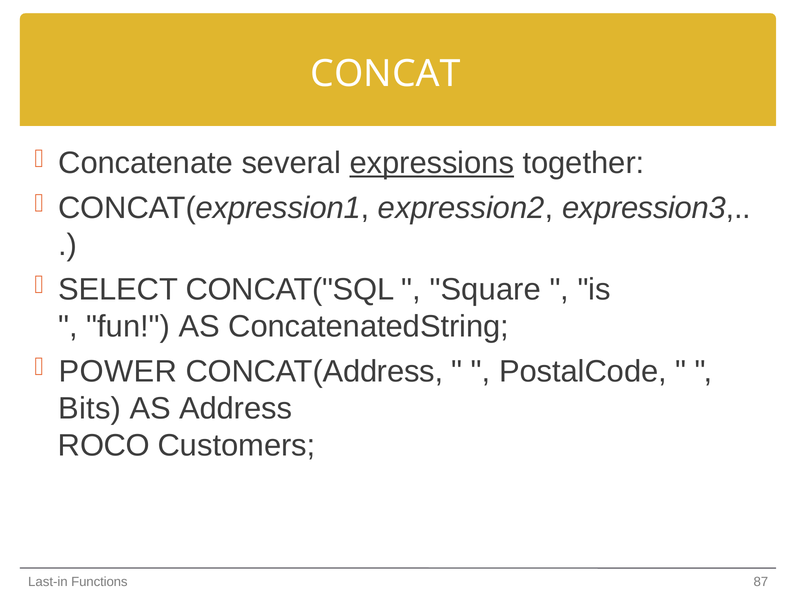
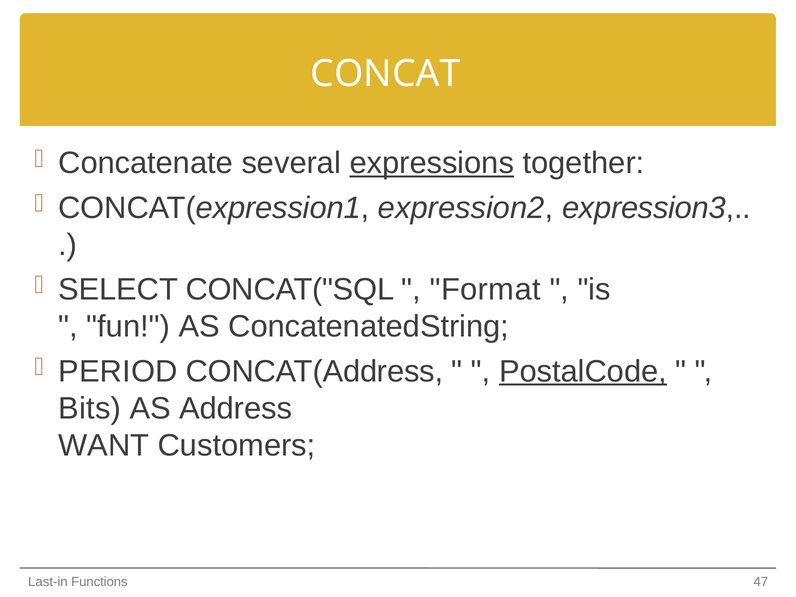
Square: Square -> Format (485, 289)
POWER: POWER -> PERIOD (118, 371)
PostalCode underline: none -> present (583, 371)
ROCO: ROCO -> WANT (104, 446)
87: 87 -> 47 (761, 582)
